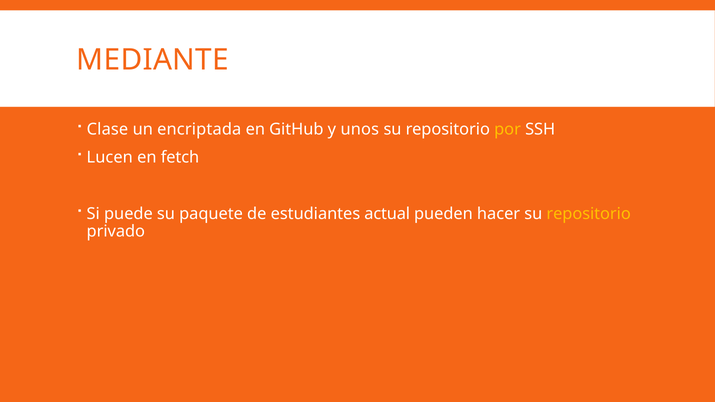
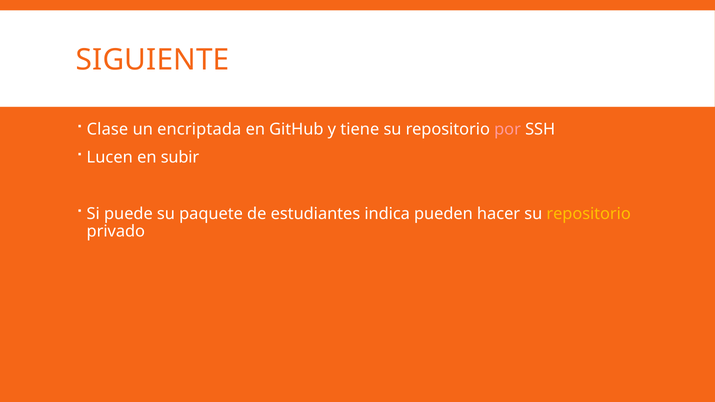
MEDIANTE: MEDIANTE -> SIGUIENTE (153, 60)
unos: unos -> tiene (360, 129)
por colour: yellow -> pink (508, 129)
fetch: fetch -> subir (180, 158)
actual: actual -> indica (387, 214)
